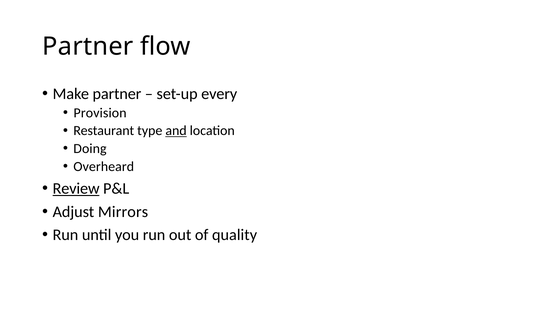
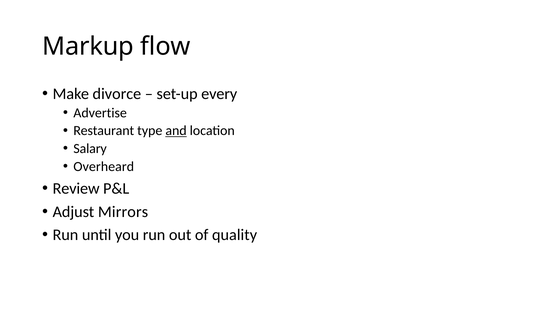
Partner: Partner -> Markup (88, 47)
Make partner: partner -> divorce (117, 94)
Provision: Provision -> Advertise (100, 113)
Doing: Doing -> Salary (90, 148)
Review underline: present -> none (76, 188)
